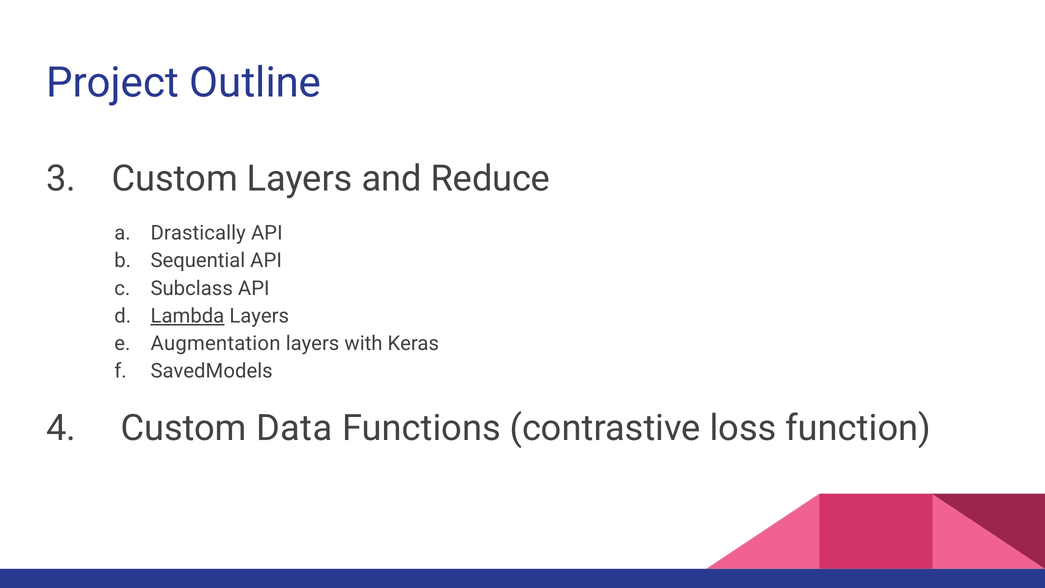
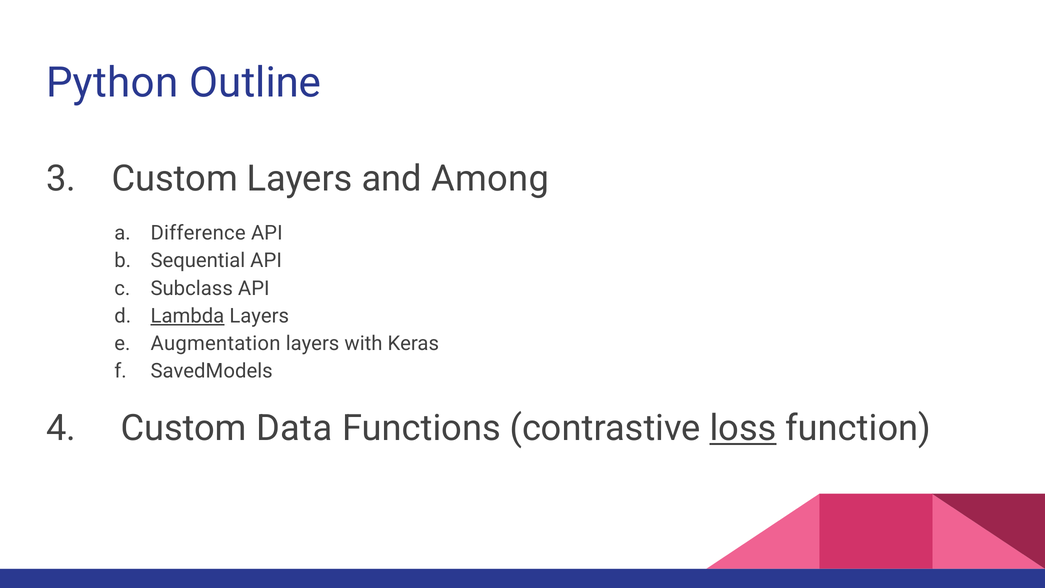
Project: Project -> Python (112, 83)
Reduce: Reduce -> Among (490, 179)
Drastically: Drastically -> Difference (198, 233)
loss underline: none -> present (743, 428)
